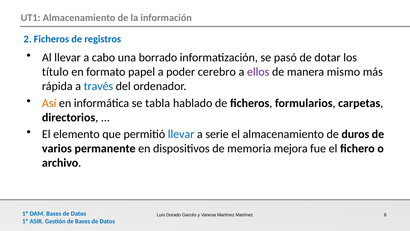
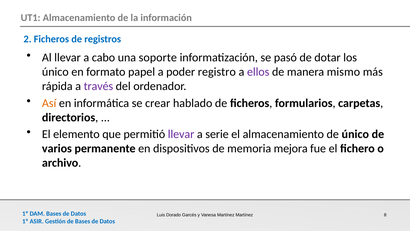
borrado: borrado -> soporte (158, 57)
título: título -> único (55, 72)
cerebro: cerebro -> registro (217, 72)
través colour: blue -> purple (98, 86)
tabla: tabla -> crear (158, 103)
llevar colour: blue -> purple (181, 134)
de duros: duros -> único (355, 134)
